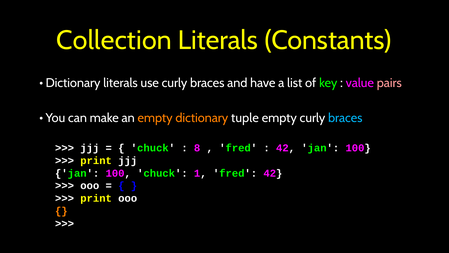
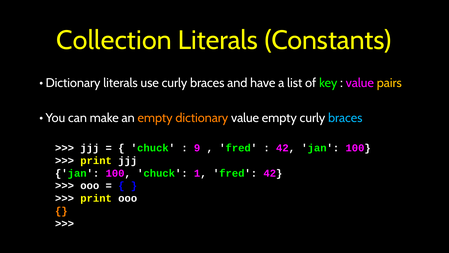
pairs colour: pink -> yellow (389, 83)
dictionary tuple: tuple -> value (245, 118)
8: 8 -> 9 (197, 148)
